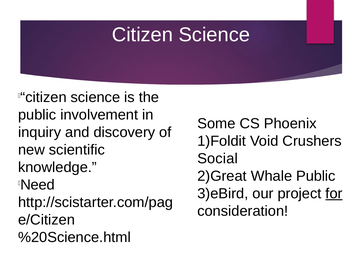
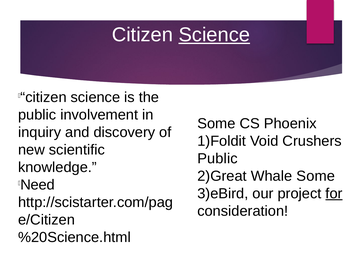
Science underline: none -> present (214, 35)
Social: Social -> Public (218, 159)
Whale Public: Public -> Some (316, 176)
